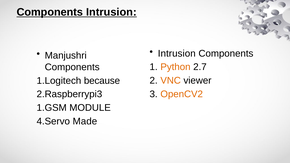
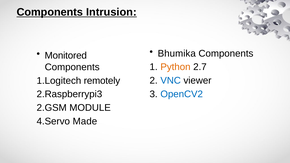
Intrusion: Intrusion -> Bhumika (177, 53)
Manjushri: Manjushri -> Monitored (66, 56)
VNC colour: orange -> blue (171, 81)
because: because -> remotely (102, 81)
OpenCV2 colour: orange -> blue (182, 94)
1.GSM: 1.GSM -> 2.GSM (52, 108)
